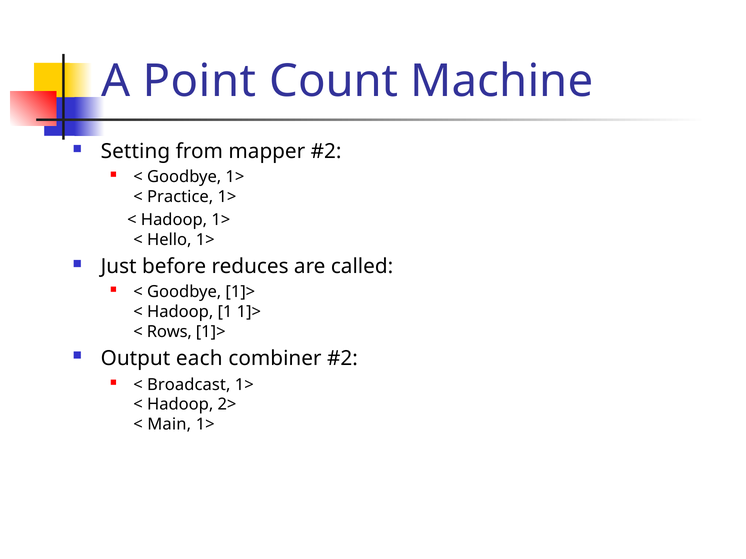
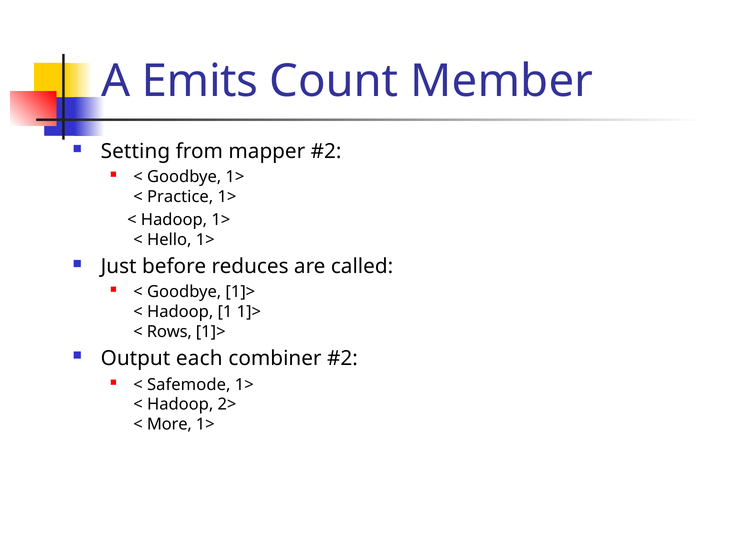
Point: Point -> Emits (200, 81)
Machine: Machine -> Member (502, 81)
Broadcast: Broadcast -> Safemode (189, 385)
Main: Main -> More (169, 425)
